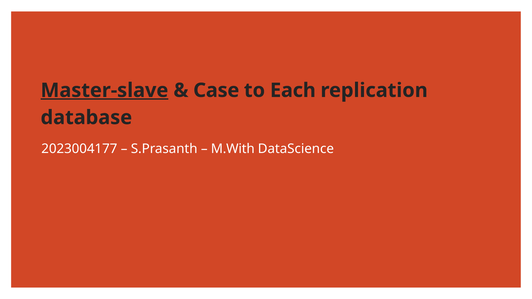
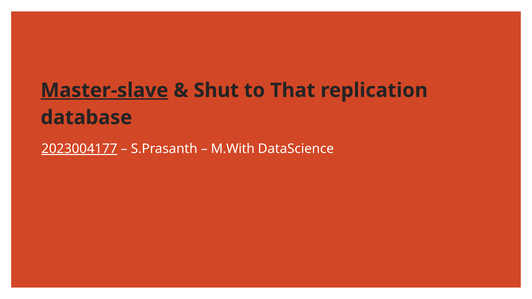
Case: Case -> Shut (216, 90)
Each: Each -> That (293, 90)
2023004177 underline: none -> present (79, 149)
